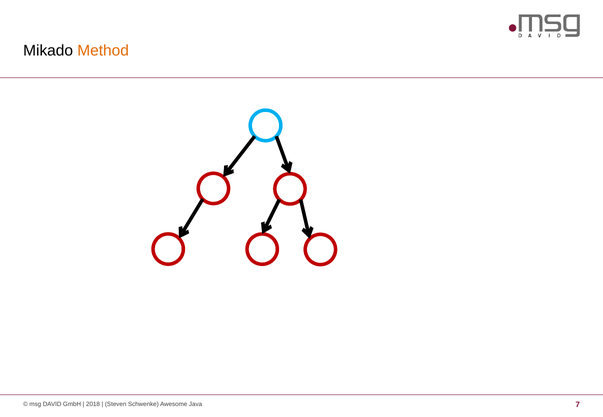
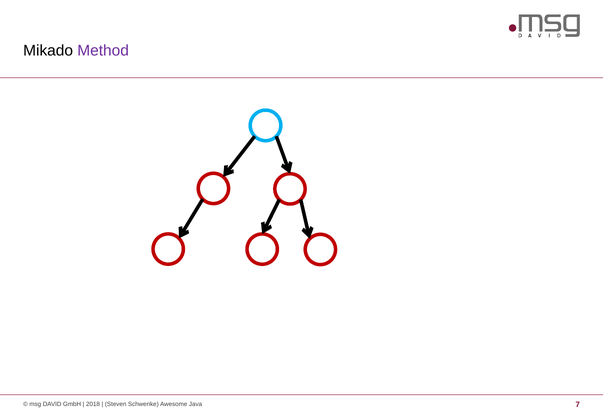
Method colour: orange -> purple (103, 51)
